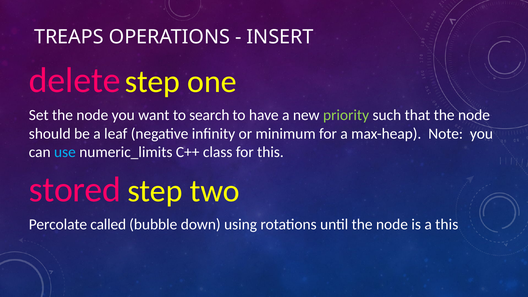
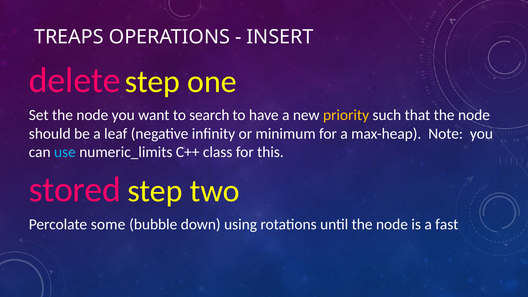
priority colour: light green -> yellow (346, 115)
called: called -> some (108, 224)
a this: this -> fast (447, 224)
